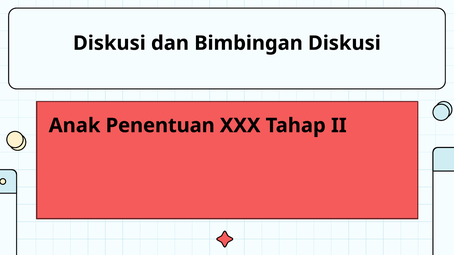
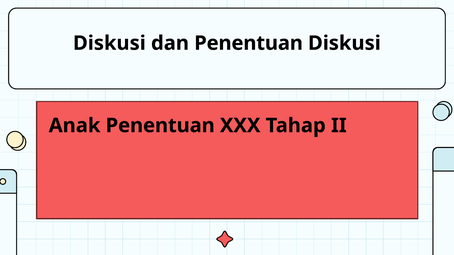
dan Bimbingan: Bimbingan -> Penentuan (249, 43)
